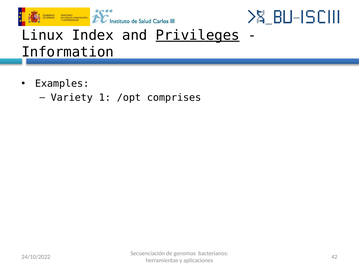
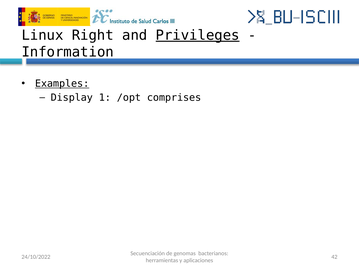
Index: Index -> Right (93, 35)
Examples underline: none -> present (62, 84)
Variety: Variety -> Display (72, 98)
